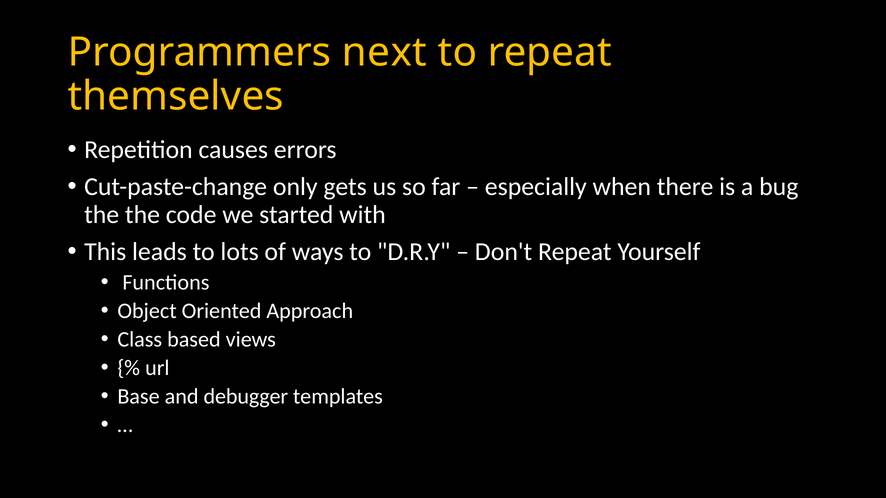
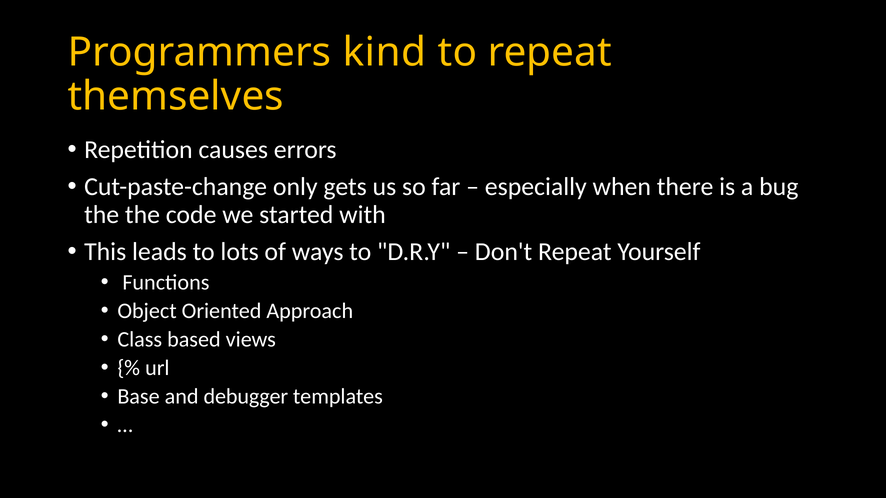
next: next -> kind (384, 53)
